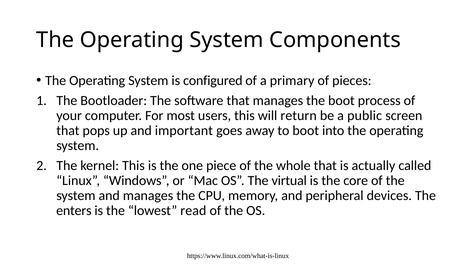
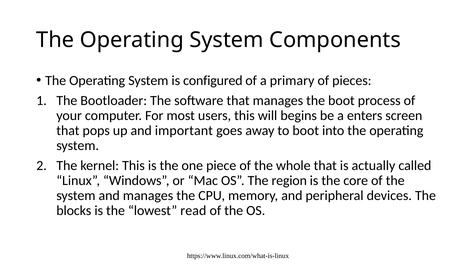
return: return -> begins (299, 115)
public: public -> enters (365, 115)
virtual: virtual -> region (289, 180)
enters: enters -> blocks (74, 210)
